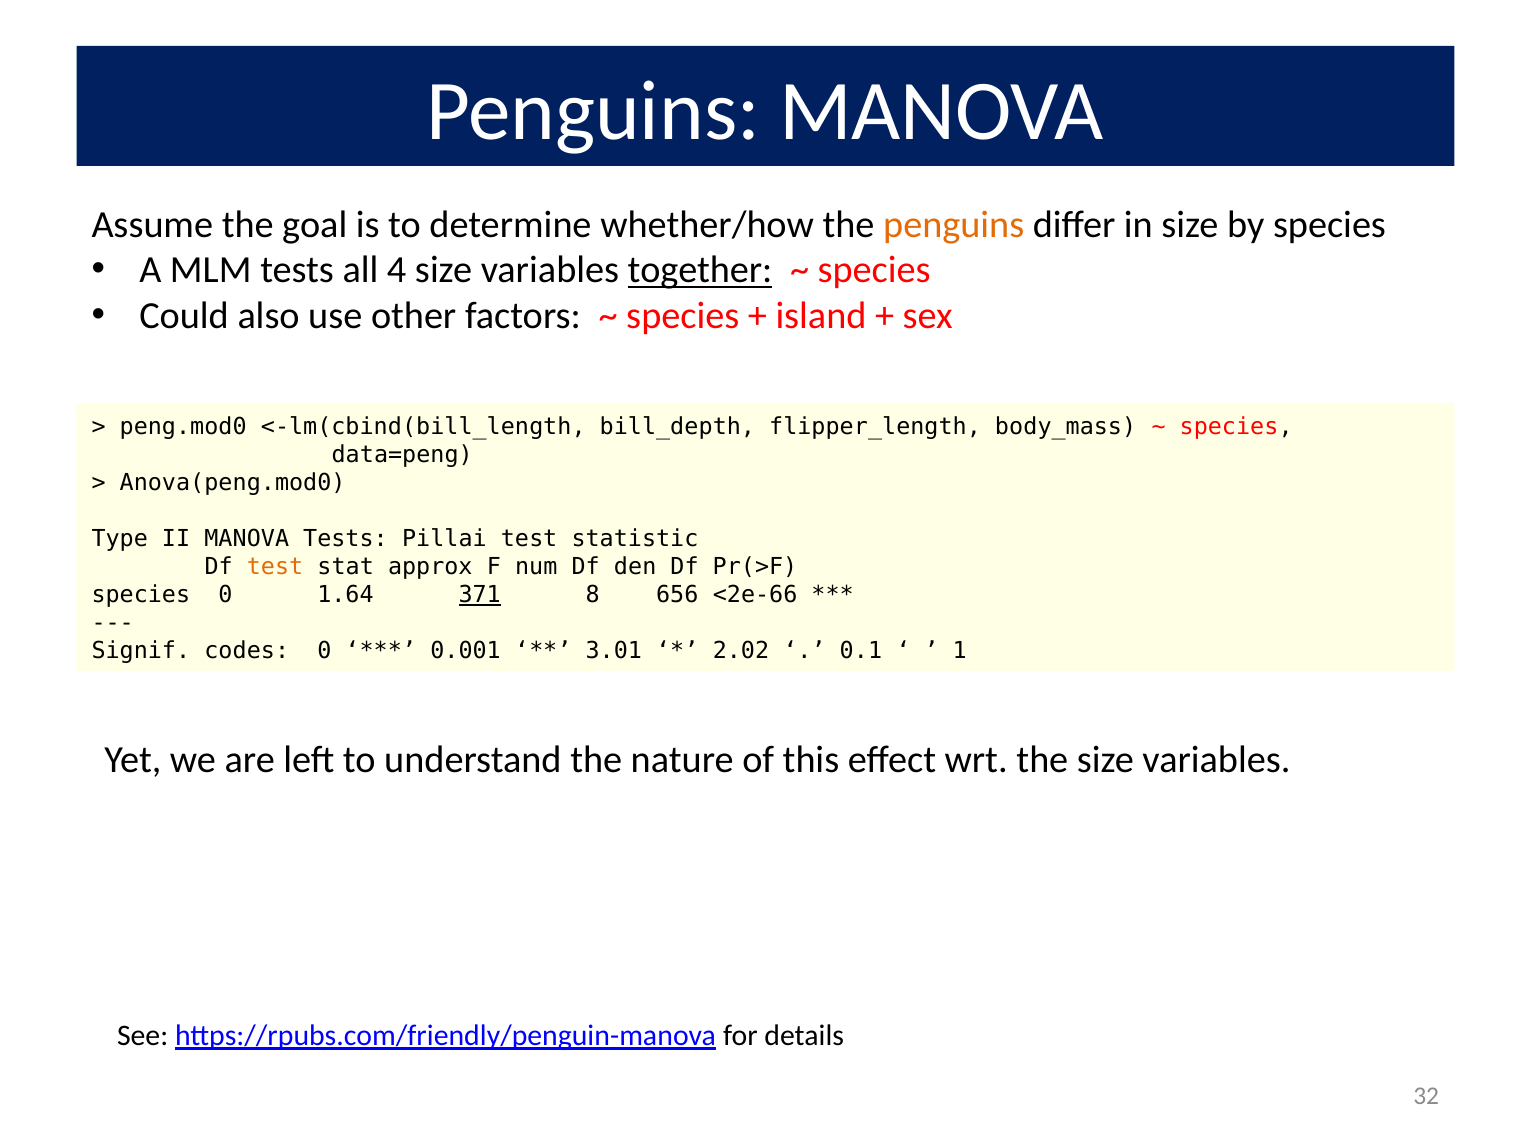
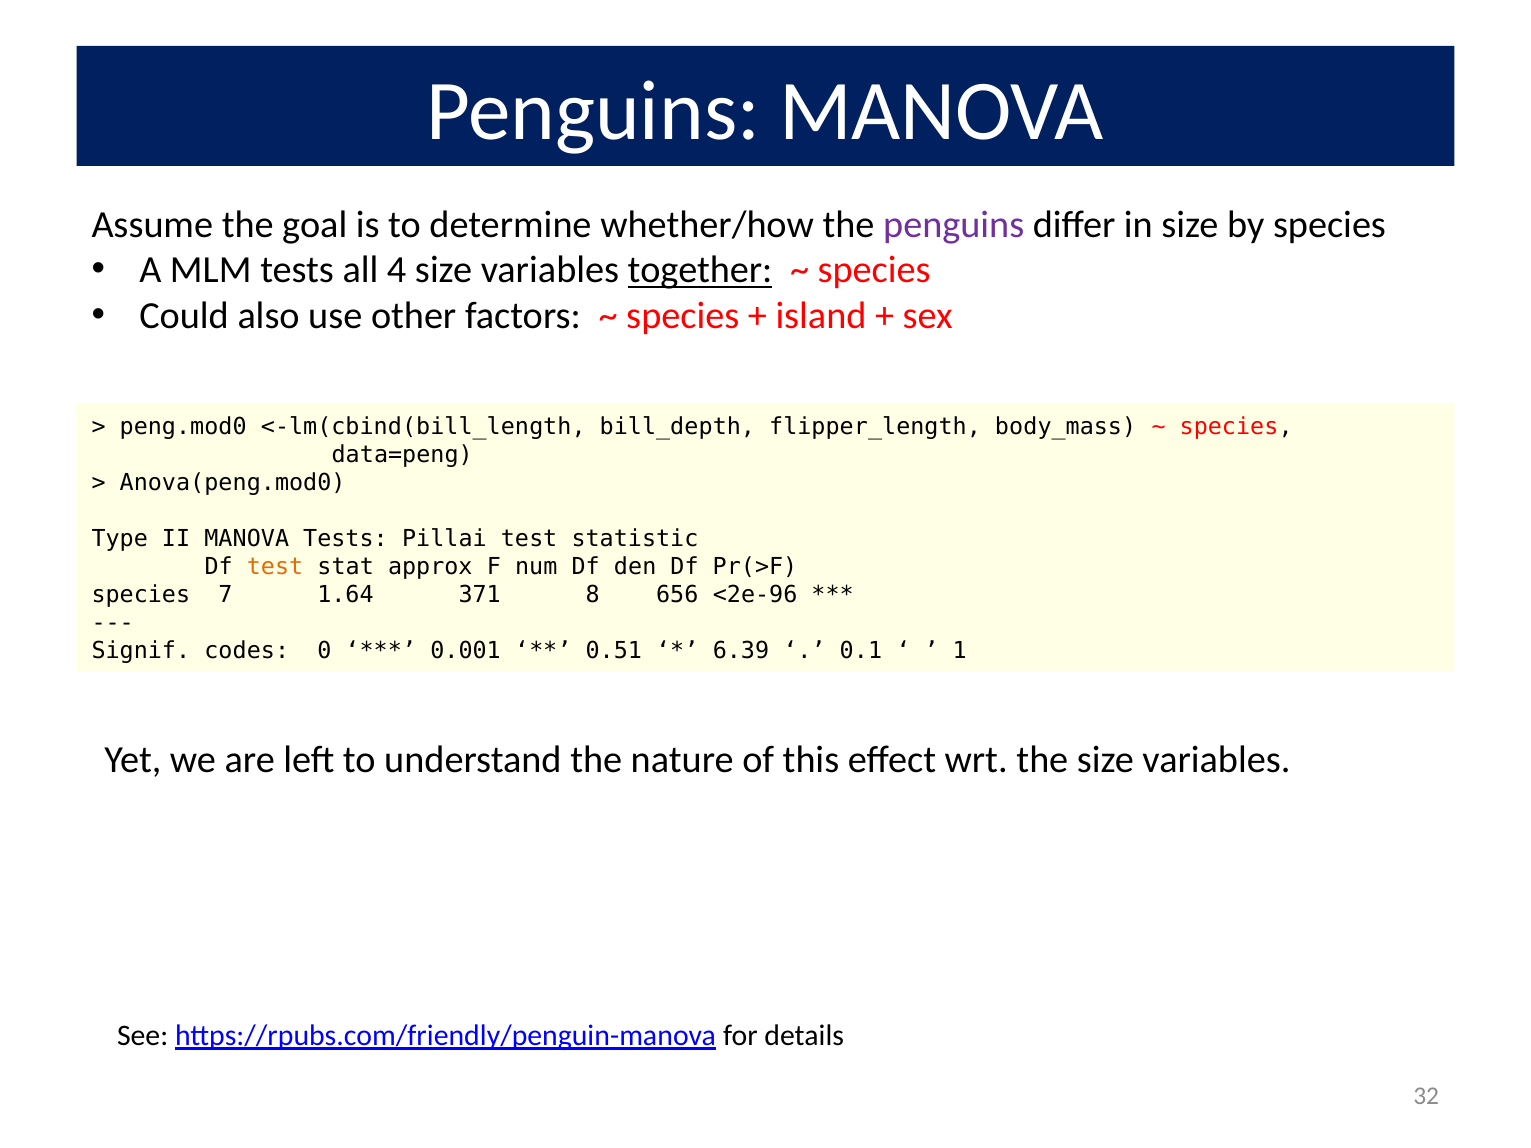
penguins colour: orange -> purple (954, 224)
species 0: 0 -> 7 (226, 595)
371 underline: present -> none (480, 595)
<2e-66: <2e-66 -> <2e-96 (755, 595)
3.01: 3.01 -> 0.51 (614, 651)
2.02: 2.02 -> 6.39 (741, 651)
